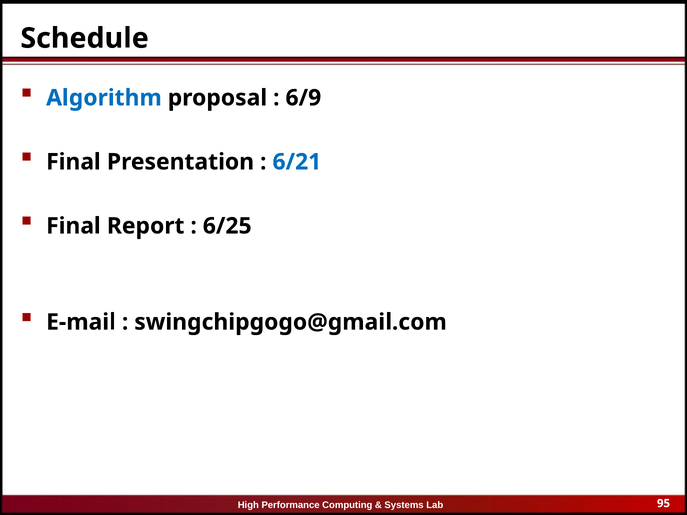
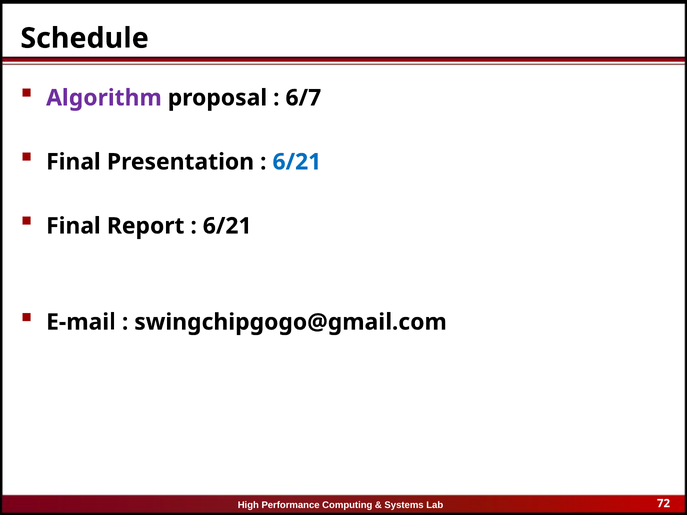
Algorithm colour: blue -> purple (104, 98)
6/9: 6/9 -> 6/7 (303, 98)
6/25: 6/25 -> 6/21 (227, 226)
95: 95 -> 72 (664, 504)
